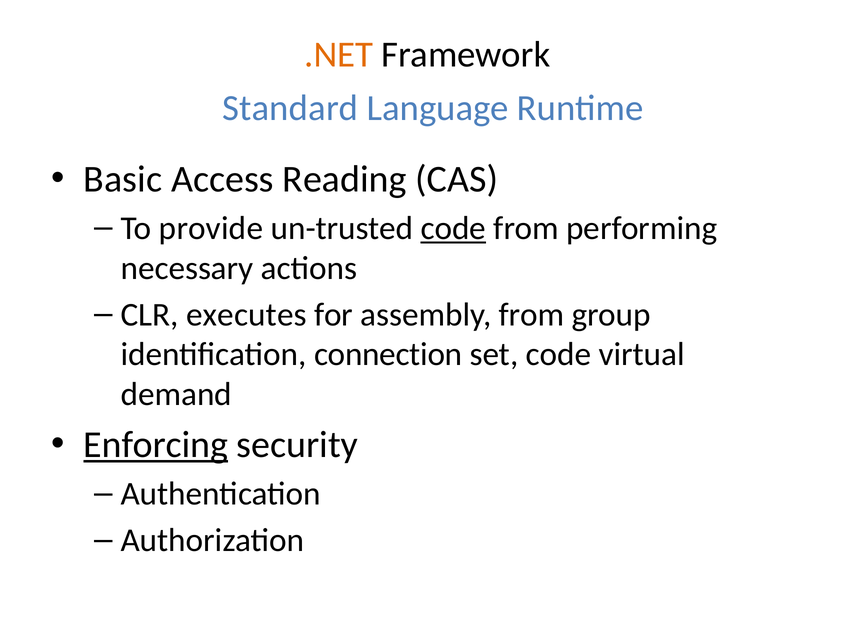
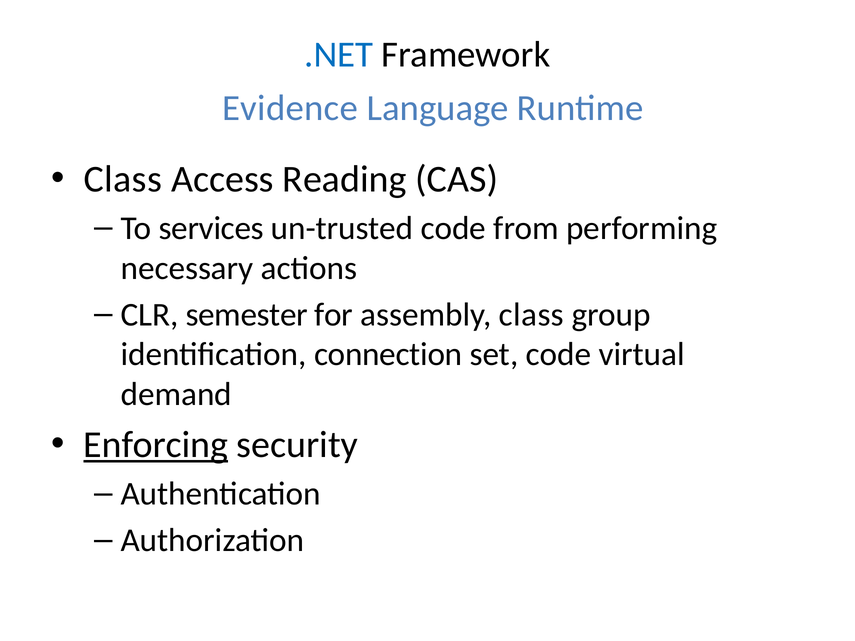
.NET colour: orange -> blue (339, 55)
Standard: Standard -> Evidence (290, 108)
Basic: Basic -> Class (123, 179)
provide: provide -> services (211, 228)
code underline: present -> none (453, 228)
executes: executes -> semester (247, 315)
assembly from: from -> class (531, 315)
